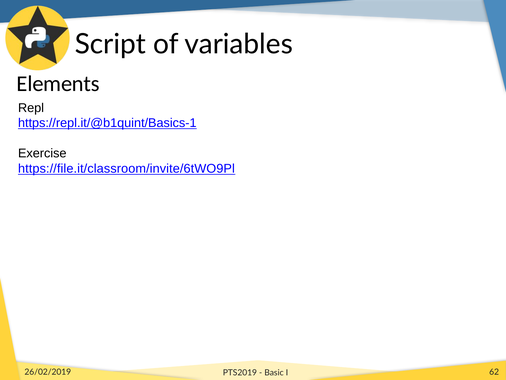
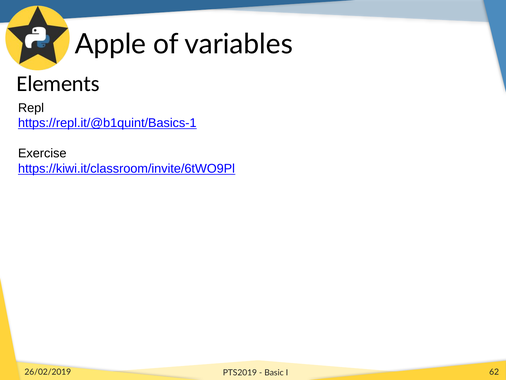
Script: Script -> Apple (110, 44)
https://file.it/classroom/invite/6tWO9Pl: https://file.it/classroom/invite/6tWO9Pl -> https://kiwi.it/classroom/invite/6tWO9Pl (127, 168)
